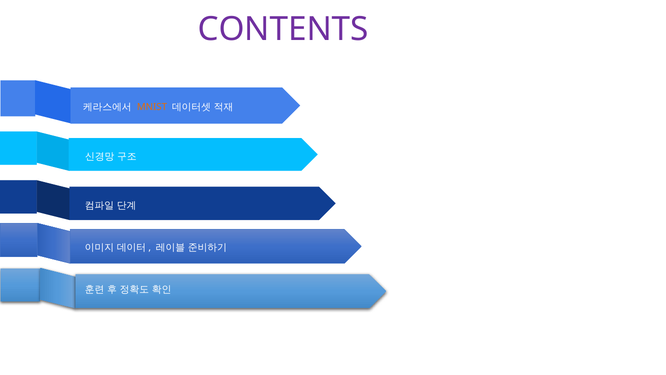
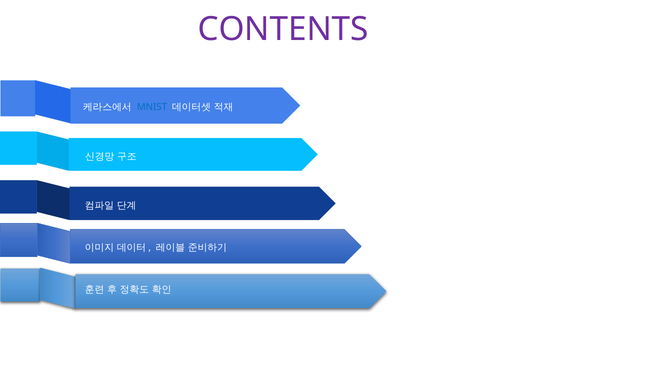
MNIST colour: orange -> blue (152, 107)
